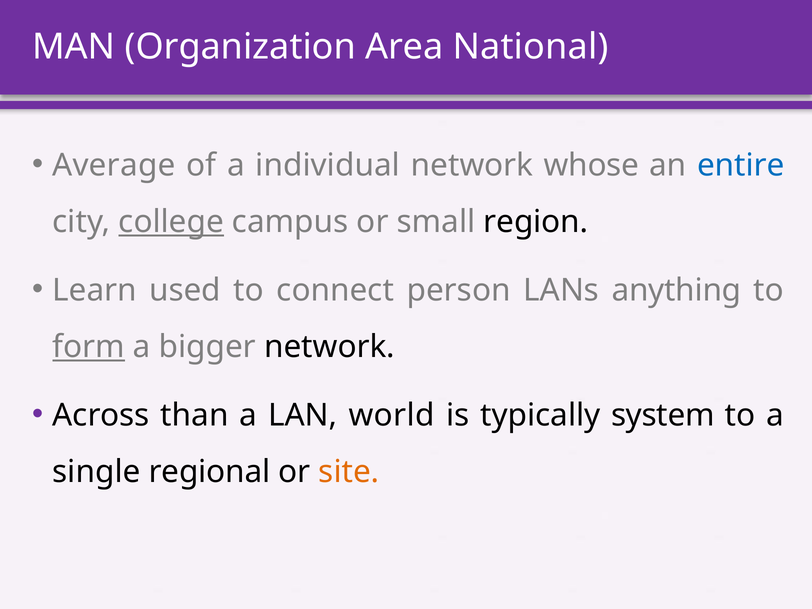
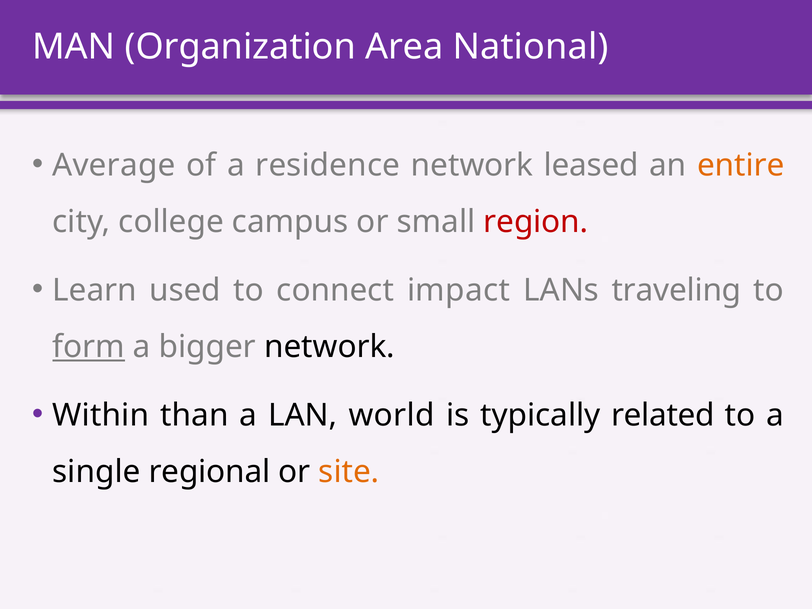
individual: individual -> residence (328, 165)
whose: whose -> leased (591, 165)
entire colour: blue -> orange (741, 165)
college underline: present -> none (171, 222)
region colour: black -> red (536, 222)
person: person -> impact (459, 290)
anything: anything -> traveling (676, 290)
Across: Across -> Within (101, 415)
system: system -> related (663, 415)
